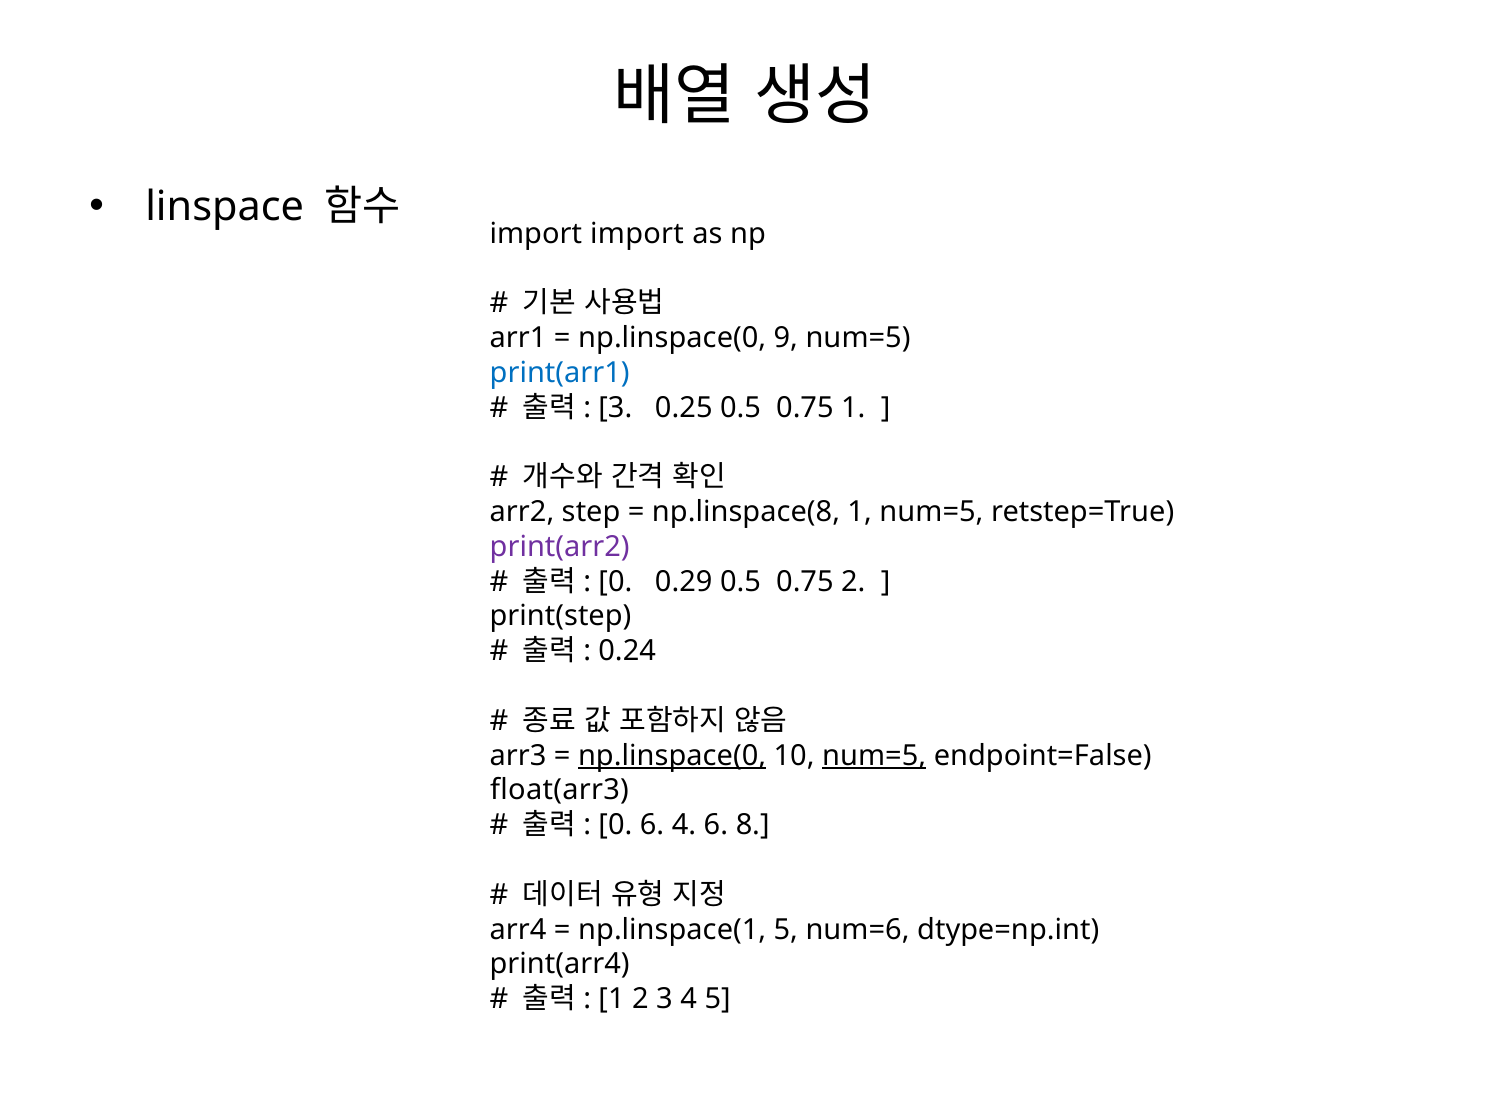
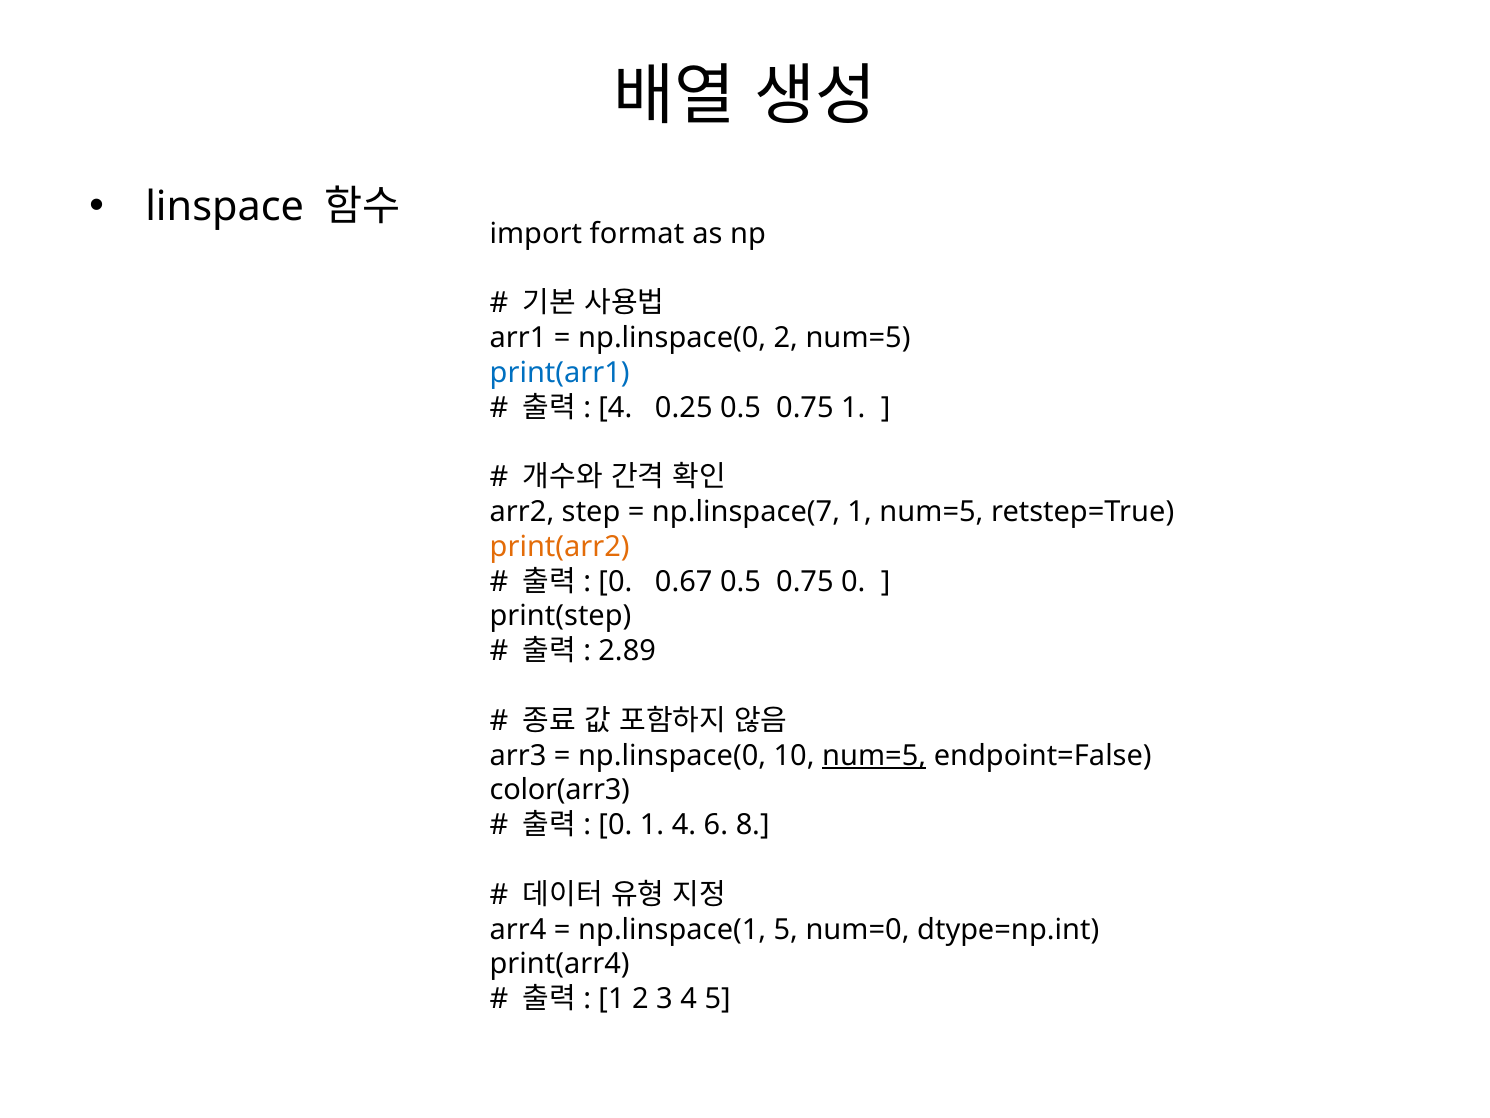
import import: import -> format (637, 233)
np.linspace(0 9: 9 -> 2 (786, 338)
3: 3 -> 4 (615, 407)
np.linspace(8: np.linspace(8 -> np.linspace(7 (746, 512)
print(arr2 colour: purple -> orange (560, 547)
0.29: 0.29 -> 0.67 (684, 581)
0.75 2: 2 -> 0 (853, 581)
0.24: 0.24 -> 2.89 (627, 651)
np.linspace(0 underline: present -> none (672, 755)
float(arr3: float(arr3 -> color(arr3 (560, 790)
0 6: 6 -> 1 (652, 825)
num=6: num=6 -> num=0 (858, 929)
